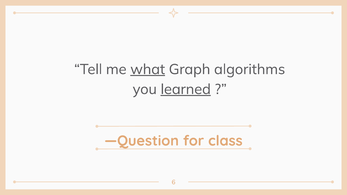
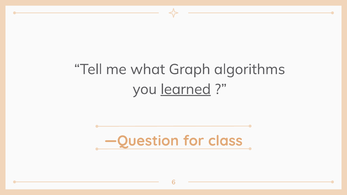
what underline: present -> none (148, 69)
